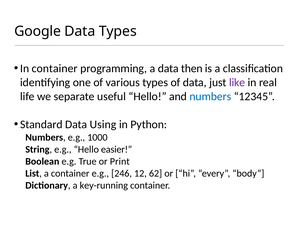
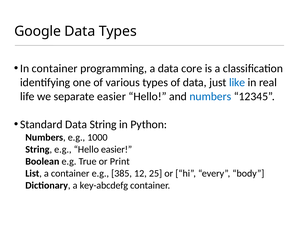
then: then -> core (192, 68)
like colour: purple -> blue (237, 82)
separate useful: useful -> easier (112, 96)
Data Using: Using -> String (103, 124)
246: 246 -> 385 (122, 173)
62: 62 -> 25 (156, 173)
key-running: key-running -> key-abcdefg (104, 185)
